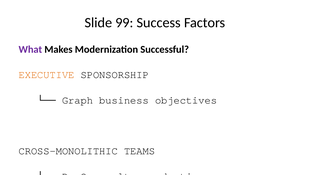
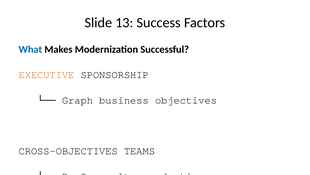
99: 99 -> 13 (124, 22)
What colour: purple -> blue (30, 49)
CROSS-MONOLITHIC: CROSS-MONOLITHIC -> CROSS-OBJECTIVES (68, 150)
